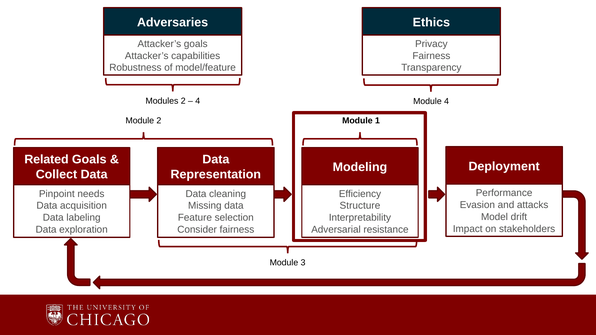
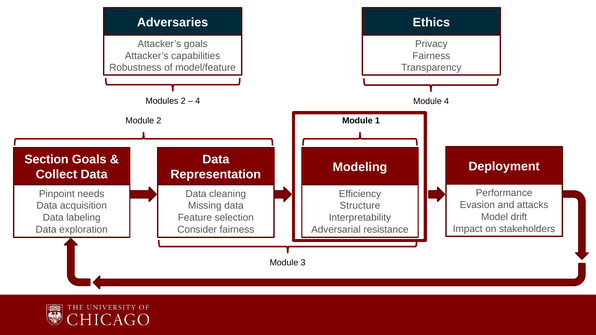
Related: Related -> Section (46, 160)
